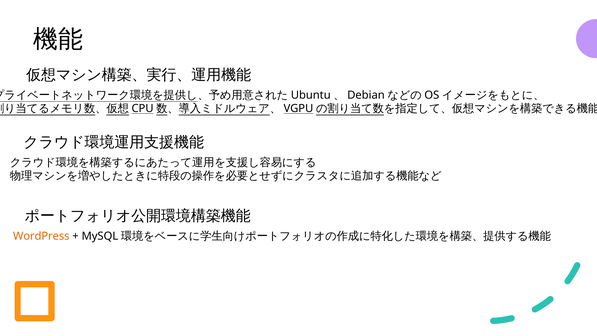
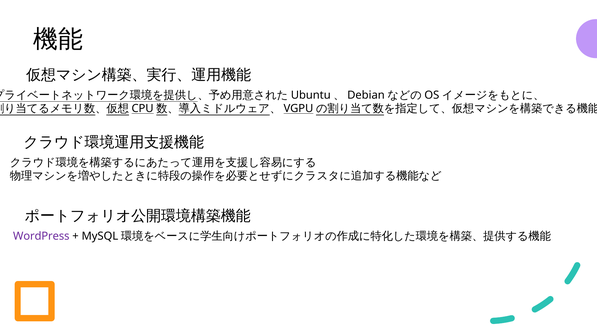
WordPress colour: orange -> purple (41, 236)
